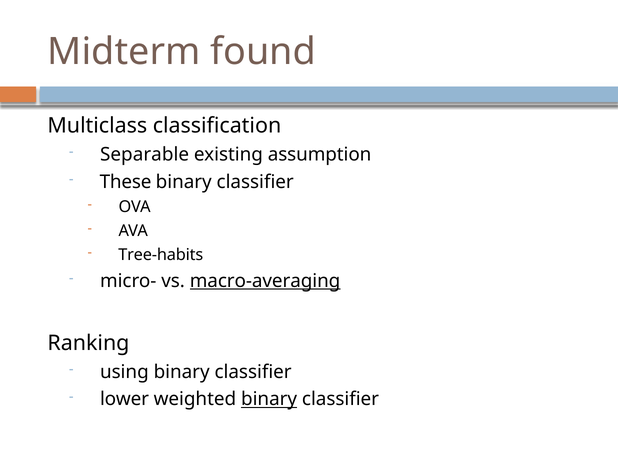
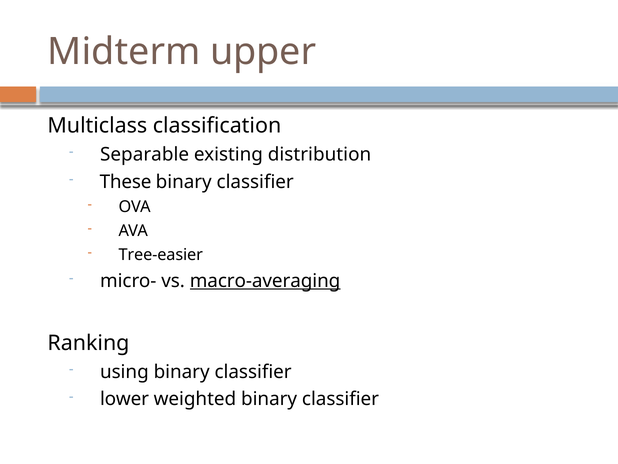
found: found -> upper (263, 52)
assumption: assumption -> distribution (320, 154)
Tree-habits: Tree-habits -> Tree-easier (161, 255)
binary underline: present -> none (269, 399)
